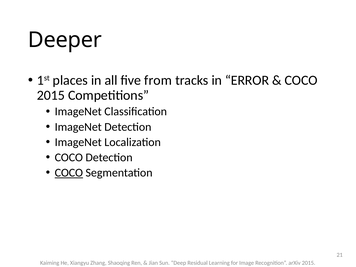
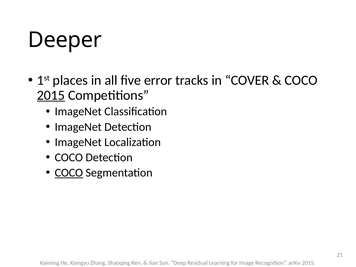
from: from -> error (158, 80)
ERROR: ERROR -> COVER (247, 80)
2015 underline: none -> present (51, 95)
